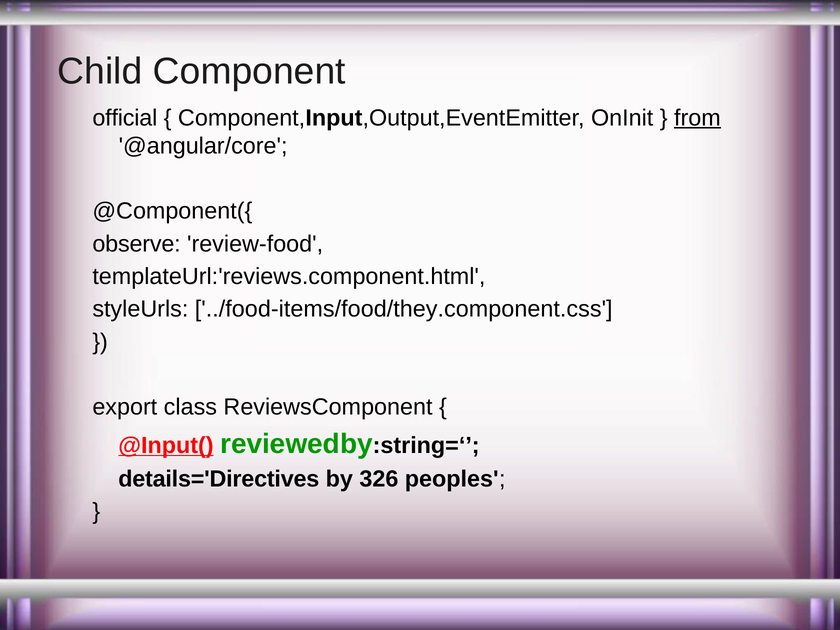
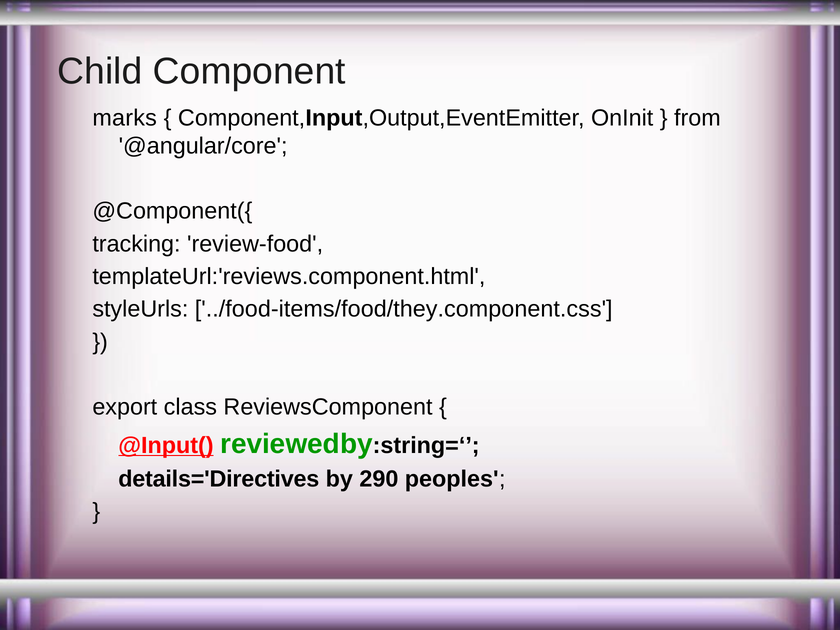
official: official -> marks (125, 118)
from underline: present -> none (697, 118)
observe: observe -> tracking (136, 244)
326: 326 -> 290 (379, 479)
